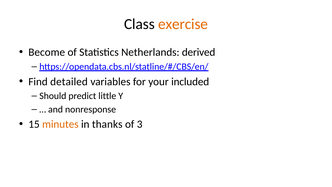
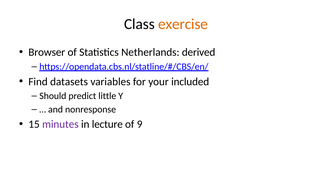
Become: Become -> Browser (47, 52)
detailed: detailed -> datasets (69, 82)
minutes colour: orange -> purple (60, 124)
thanks: thanks -> lecture (107, 124)
3: 3 -> 9 (140, 124)
